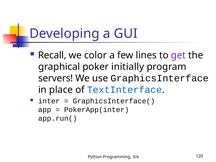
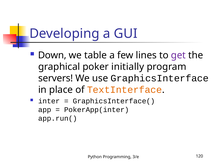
Recall: Recall -> Down (52, 55)
color: color -> table (96, 55)
TextInterface colour: blue -> orange (125, 90)
